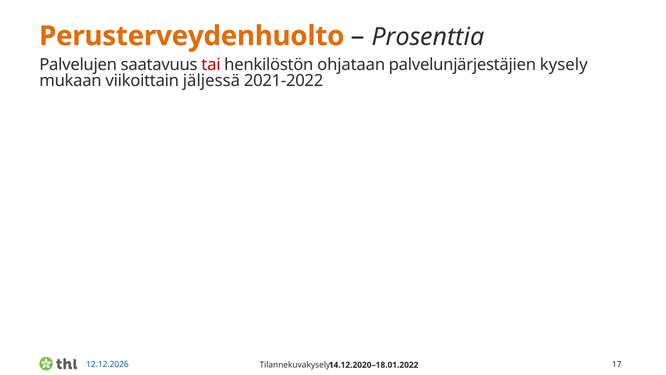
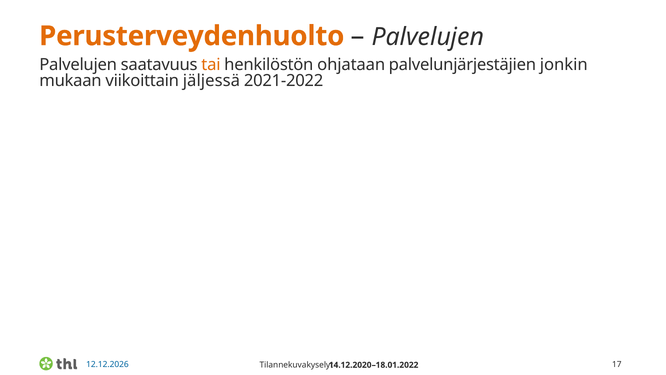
Prosenttia: Prosenttia -> Palvelujen (428, 37)
tai colour: red -> orange (211, 64)
kysely: kysely -> jonkin (564, 64)
